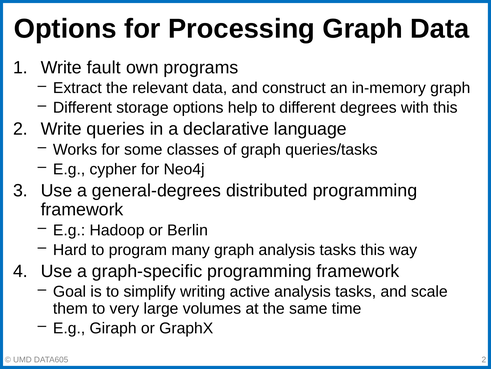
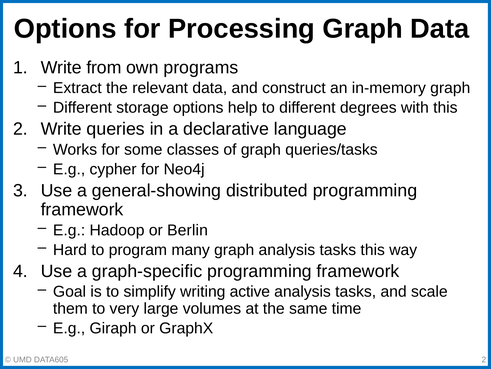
fault: fault -> from (104, 68)
general-degrees: general-degrees -> general-showing (157, 190)
